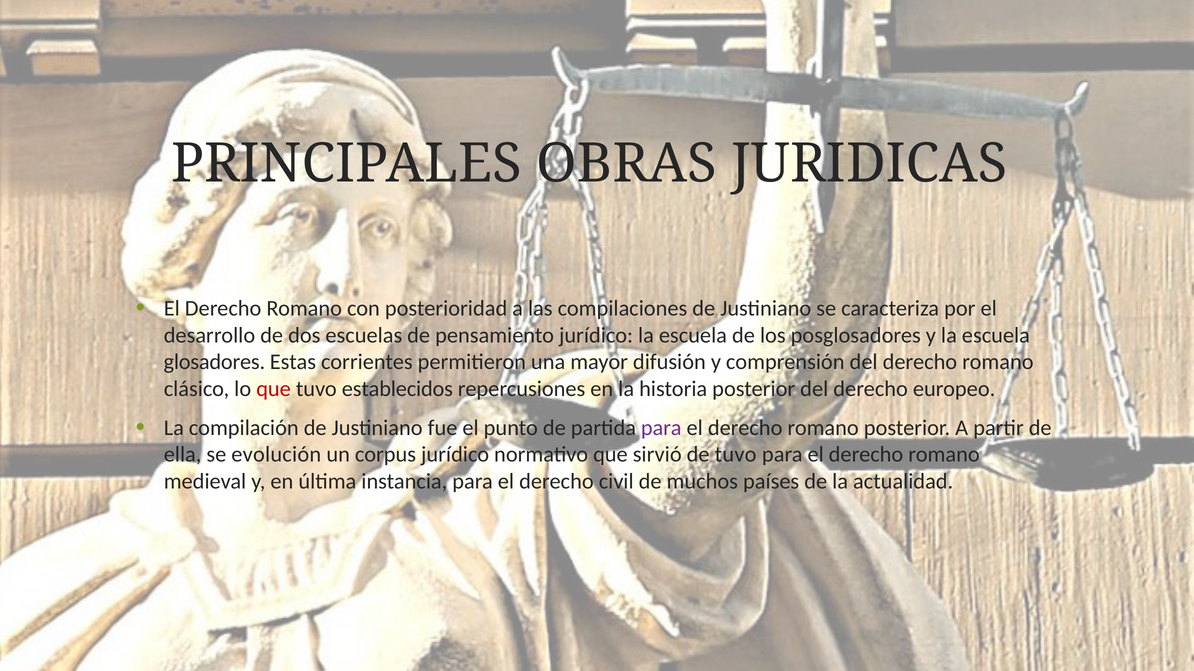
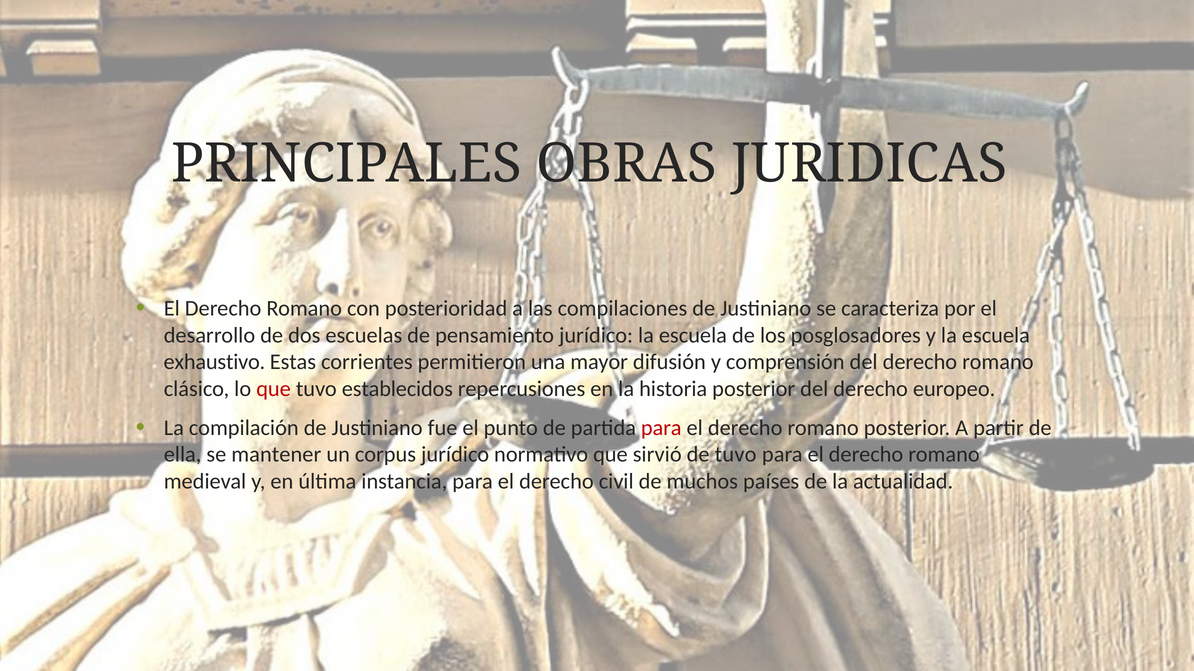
glosadores: glosadores -> exhaustivo (214, 362)
para colour: purple -> red (661, 428)
evolución: evolución -> mantener (276, 455)
